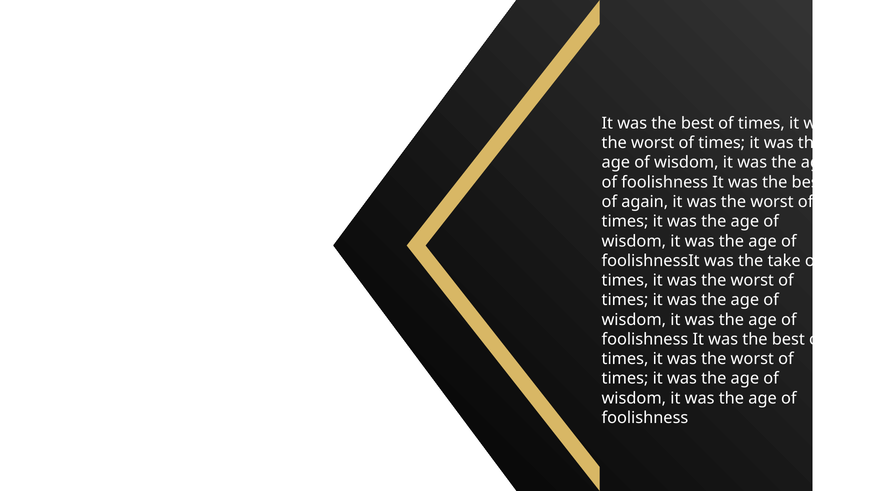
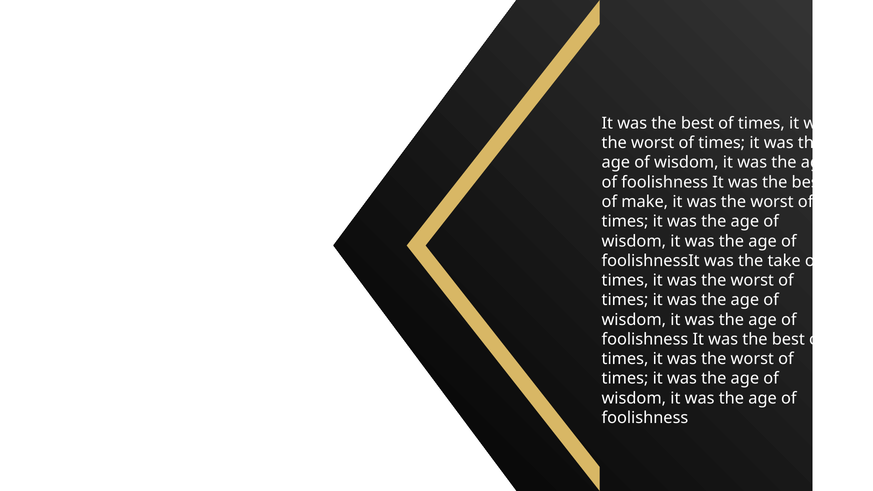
again: again -> make (645, 202)
